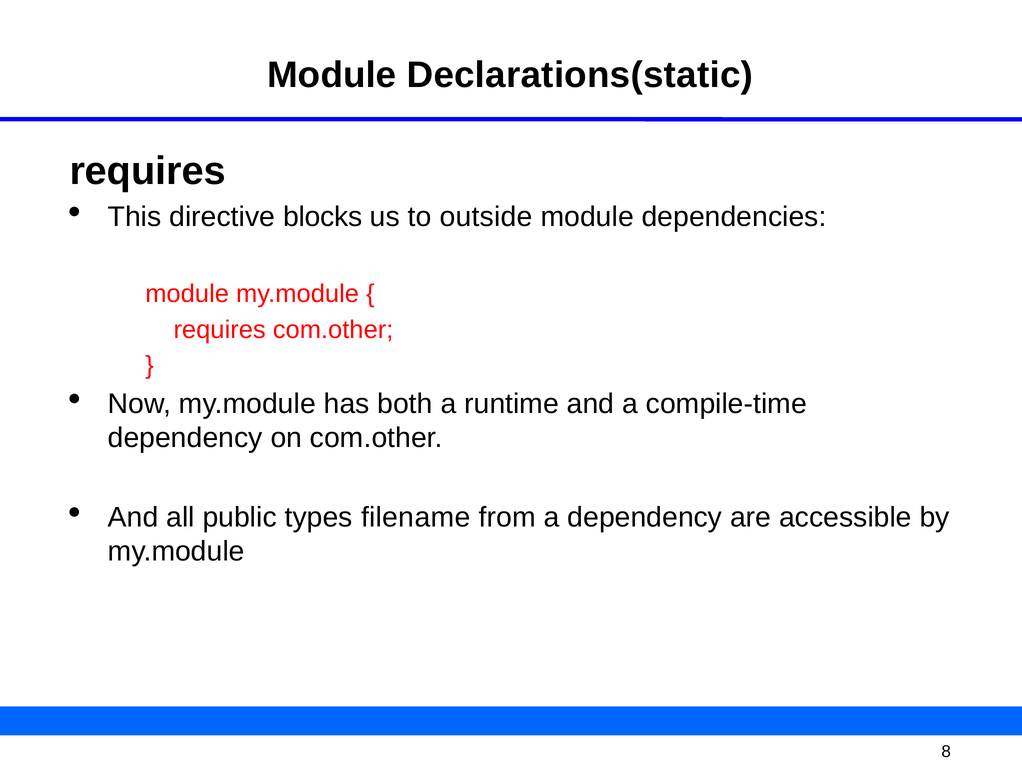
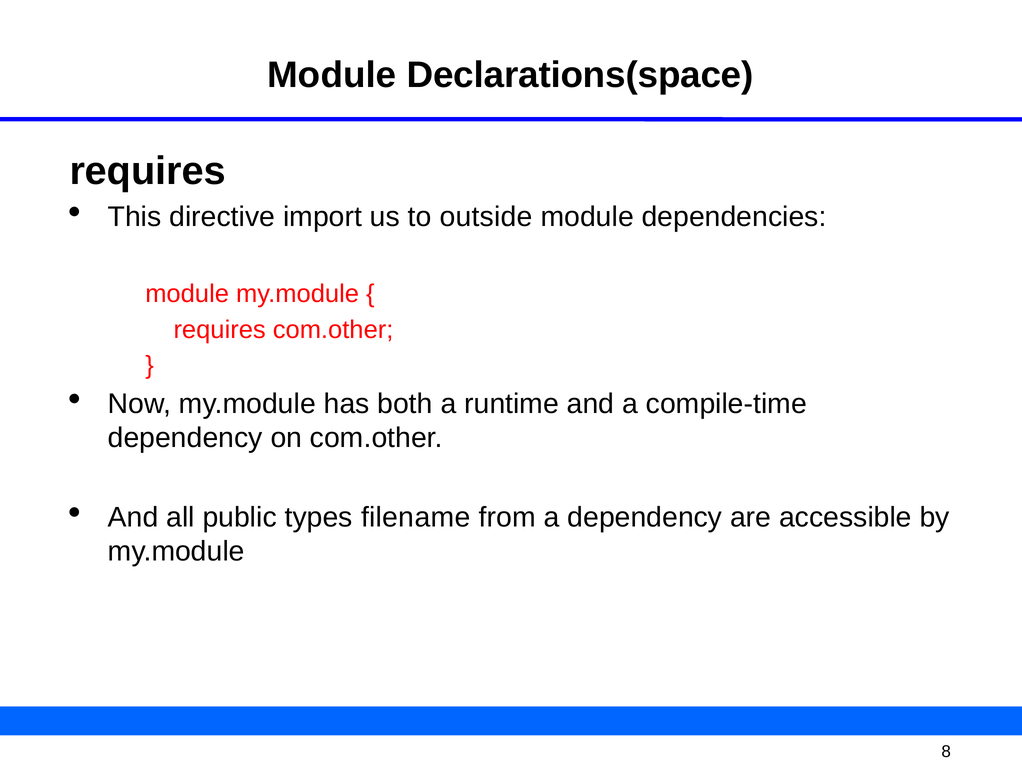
Declarations(static: Declarations(static -> Declarations(space (580, 75)
blocks: blocks -> import (323, 217)
